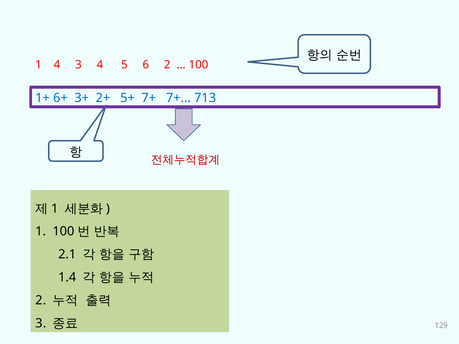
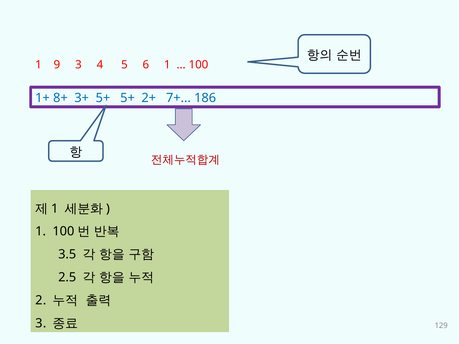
1 4: 4 -> 9 (57, 65)
6 2: 2 -> 1 (167, 65)
6+: 6+ -> 8+ (60, 98)
3+ 2+: 2+ -> 5+ (103, 98)
5+ 7+: 7+ -> 2+ (149, 98)
713: 713 -> 186 (205, 98)
2.1: 2.1 -> 3.5 (67, 255)
1.4: 1.4 -> 2.5 (67, 277)
